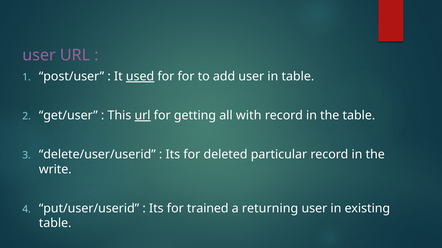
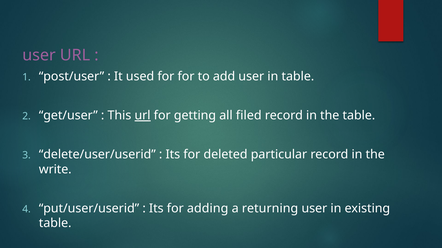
used underline: present -> none (140, 77)
with: with -> filed (249, 116)
trained: trained -> adding (208, 209)
